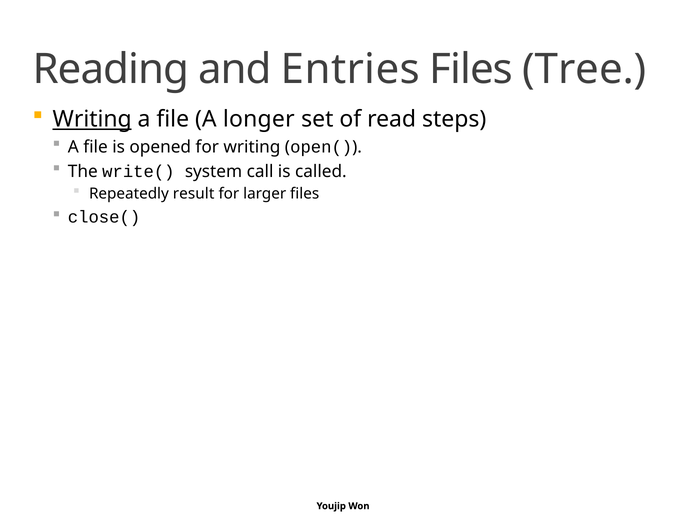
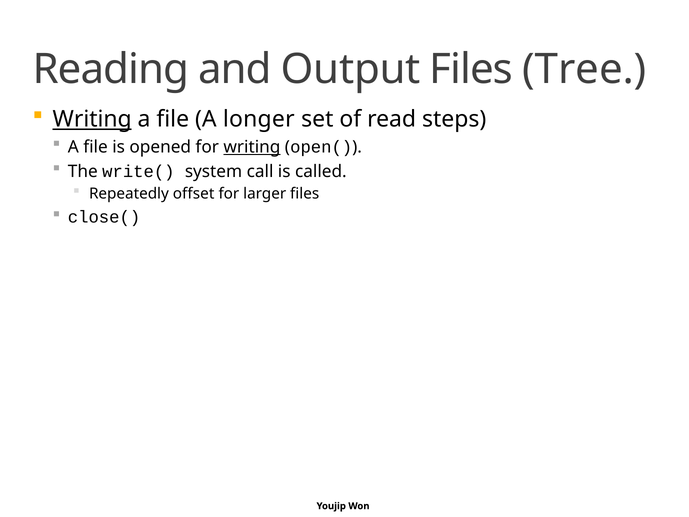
Entries: Entries -> Output (351, 69)
writing underline: none -> present (252, 147)
result: result -> offset (194, 194)
